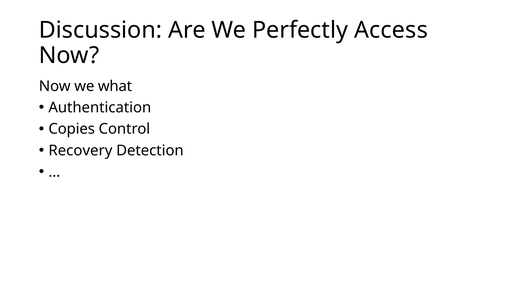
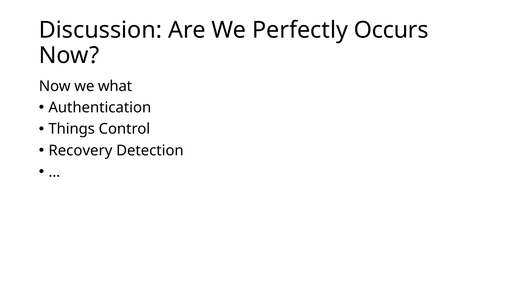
Access: Access -> Occurs (391, 30)
Copies: Copies -> Things (72, 129)
